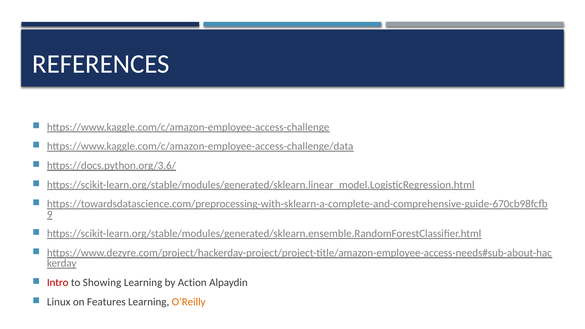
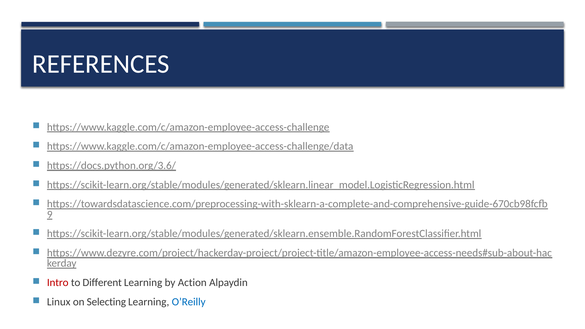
Showing: Showing -> Different (102, 283)
Features: Features -> Selecting (106, 302)
O’Reilly colour: orange -> blue (189, 302)
